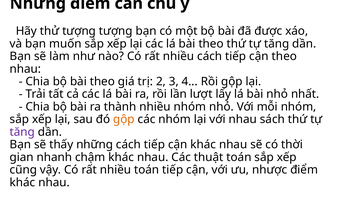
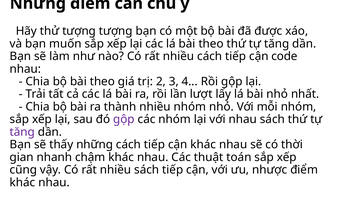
cận theo: theo -> code (284, 56)
gộp colour: orange -> purple (124, 119)
nhiều toán: toán -> sách (147, 170)
